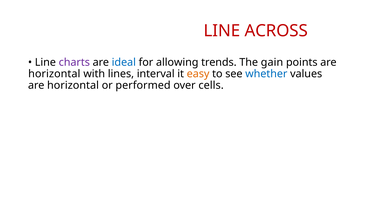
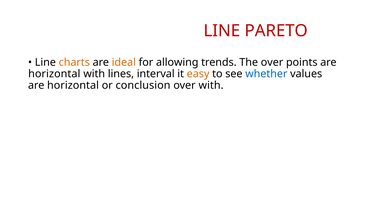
ACROSS: ACROSS -> PARETO (276, 31)
charts colour: purple -> orange (74, 62)
ideal colour: blue -> orange (124, 62)
The gain: gain -> over (272, 62)
performed: performed -> conclusion (143, 85)
over cells: cells -> with (211, 85)
